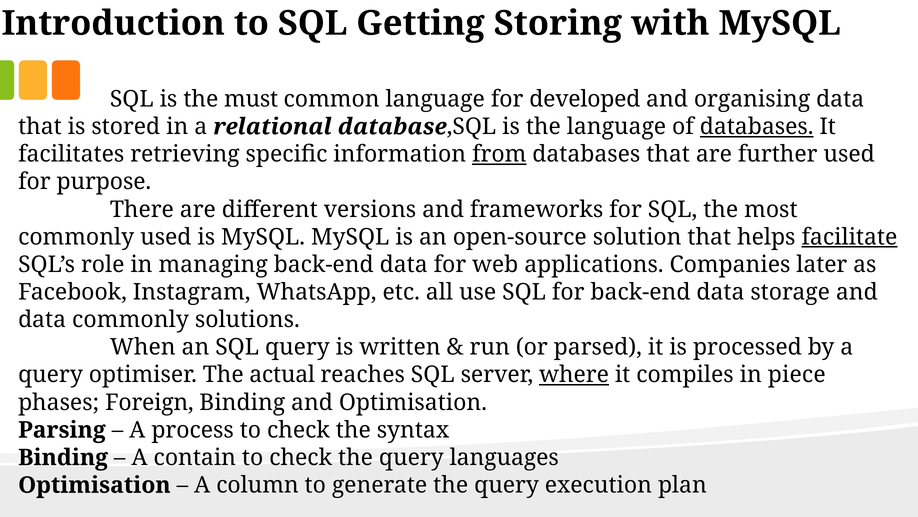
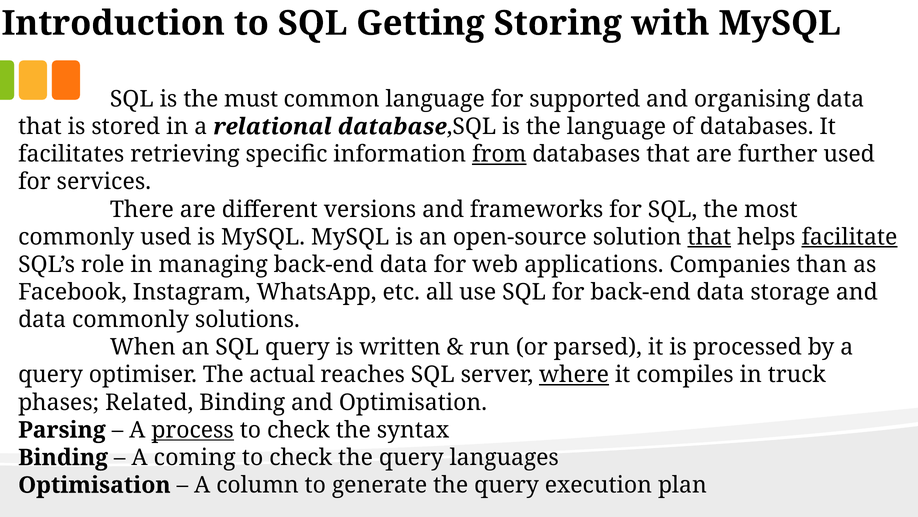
developed: developed -> supported (585, 99)
databases underline: present -> none (757, 127)
purpose: purpose -> services (104, 182)
that underline: none -> present (709, 237)
later: later -> than (822, 264)
piece: piece -> truck (797, 375)
Foreign: Foreign -> Related (149, 402)
process underline: none -> present (193, 430)
contain: contain -> coming (195, 457)
